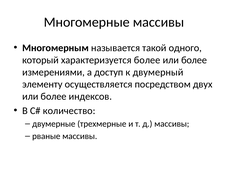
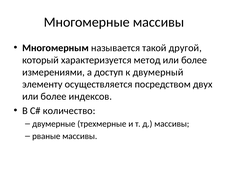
одного: одного -> другой (185, 48)
характеризуется более: более -> метод (147, 60)
